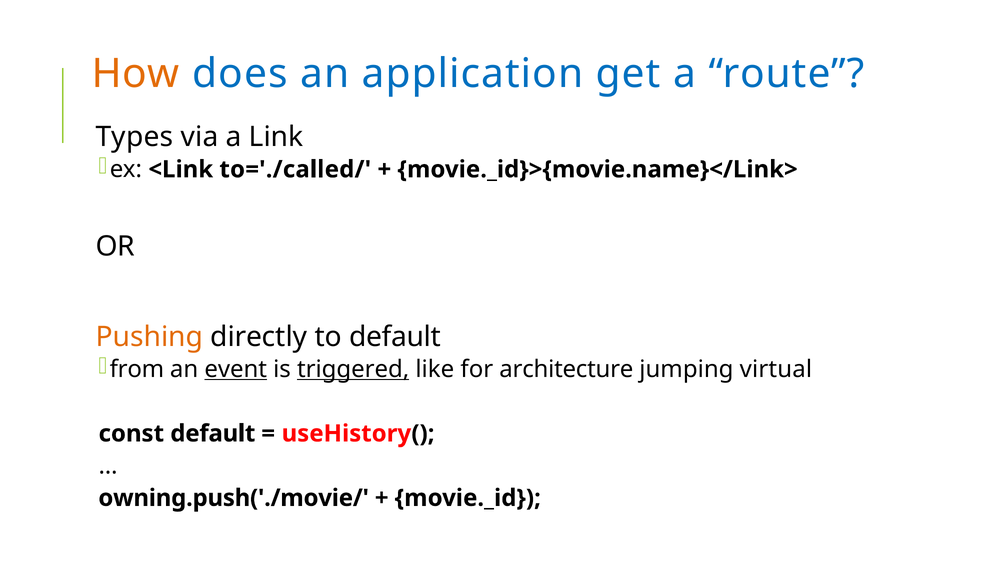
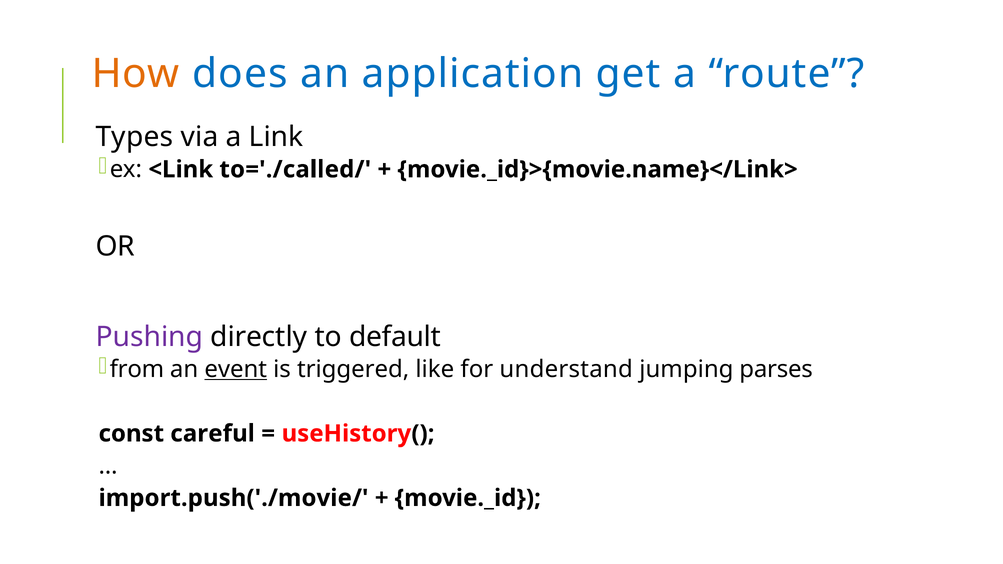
Pushing colour: orange -> purple (149, 337)
triggered underline: present -> none (353, 369)
architecture: architecture -> understand (566, 369)
virtual: virtual -> parses (776, 369)
const default: default -> careful (213, 434)
owning.push('./movie/: owning.push('./movie/ -> import.push('./movie/ (233, 498)
